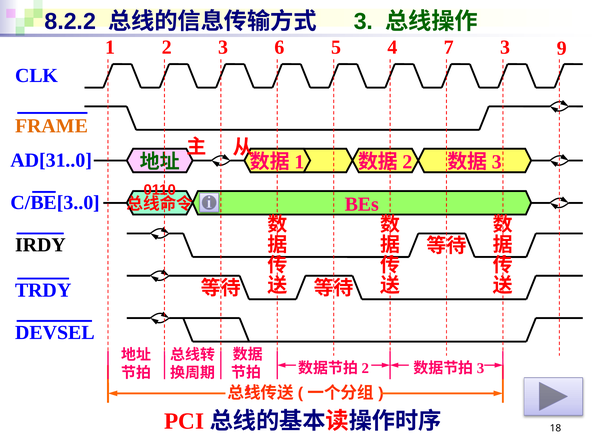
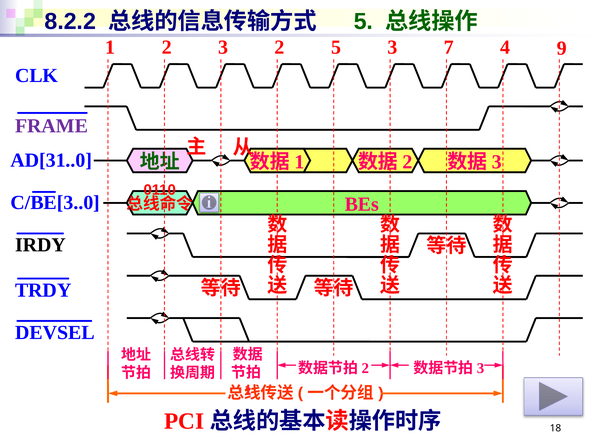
3: 3 -> 5 (363, 22)
3 6: 6 -> 2 (280, 47)
5 4: 4 -> 3 (393, 47)
7 3: 3 -> 4 (505, 47)
FRAME colour: orange -> purple (52, 126)
